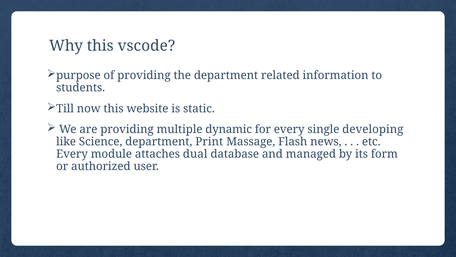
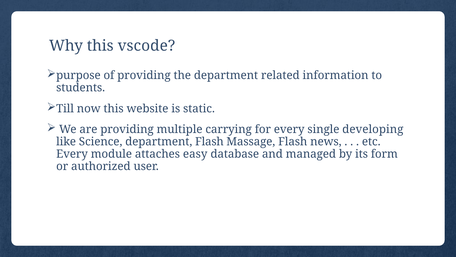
dynamic: dynamic -> carrying (229, 129)
department Print: Print -> Flash (209, 142)
dual: dual -> easy (195, 154)
